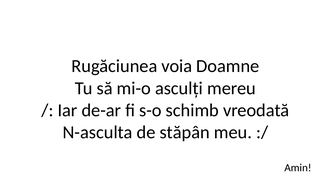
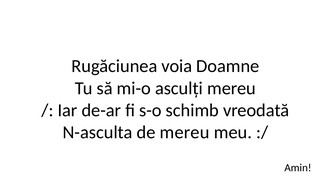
de stăpân: stăpân -> mereu (185, 132)
